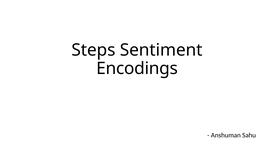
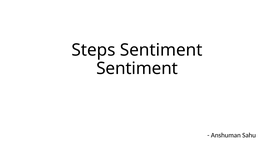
Encodings: Encodings -> Sentiment (137, 68)
